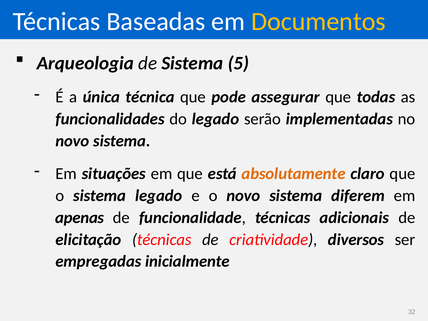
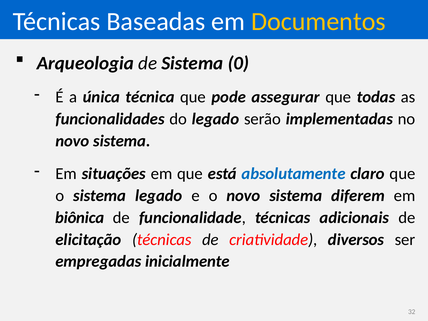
5: 5 -> 0 (238, 63)
absolutamente colour: orange -> blue (294, 174)
apenas: apenas -> biônica (80, 218)
